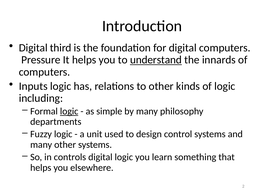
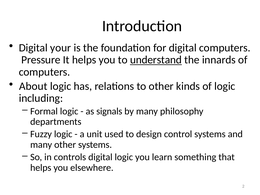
third: third -> your (61, 48)
Inputs: Inputs -> About (33, 86)
logic underline: present -> none (69, 111)
simple: simple -> signals (109, 111)
